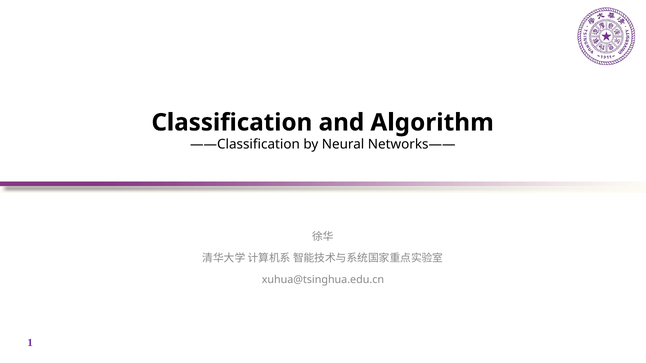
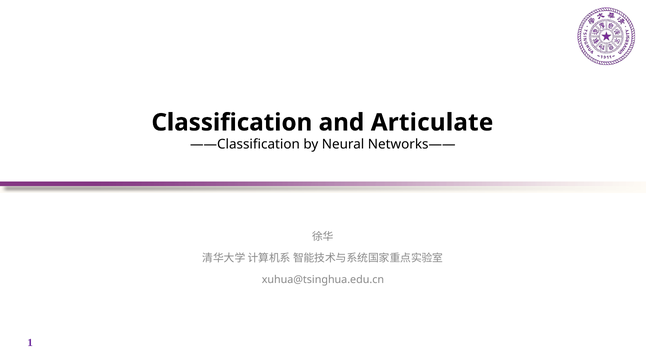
Algorithm: Algorithm -> Articulate (432, 123)
